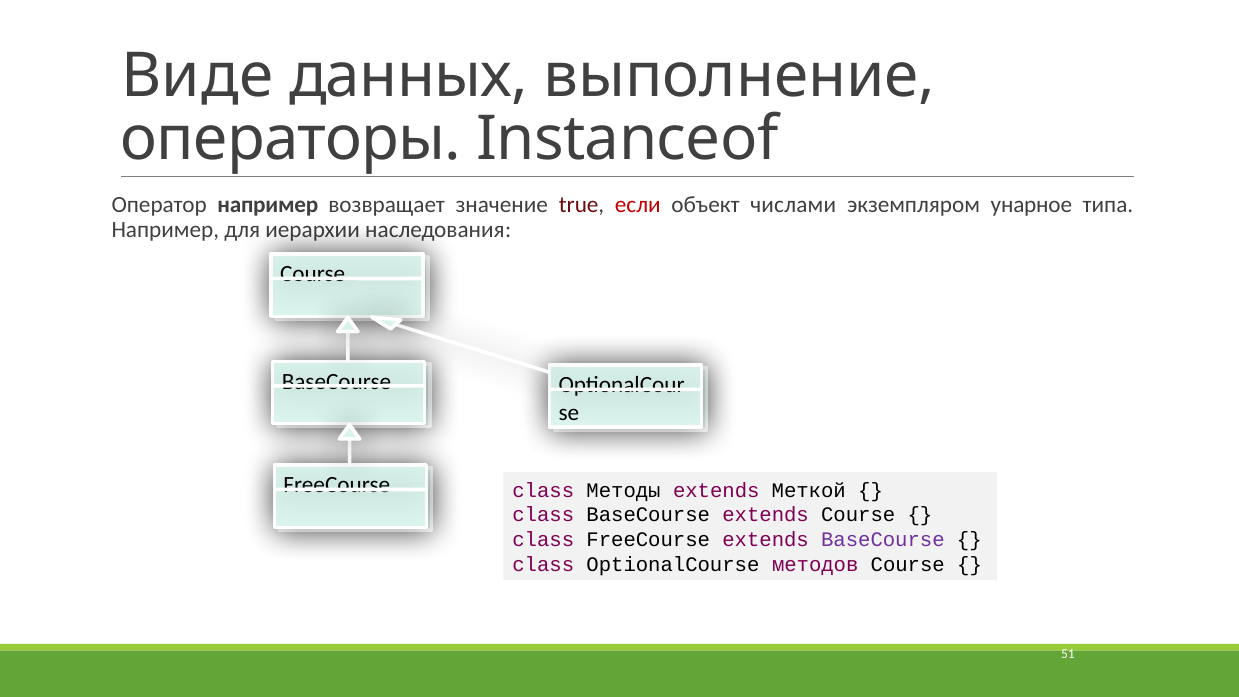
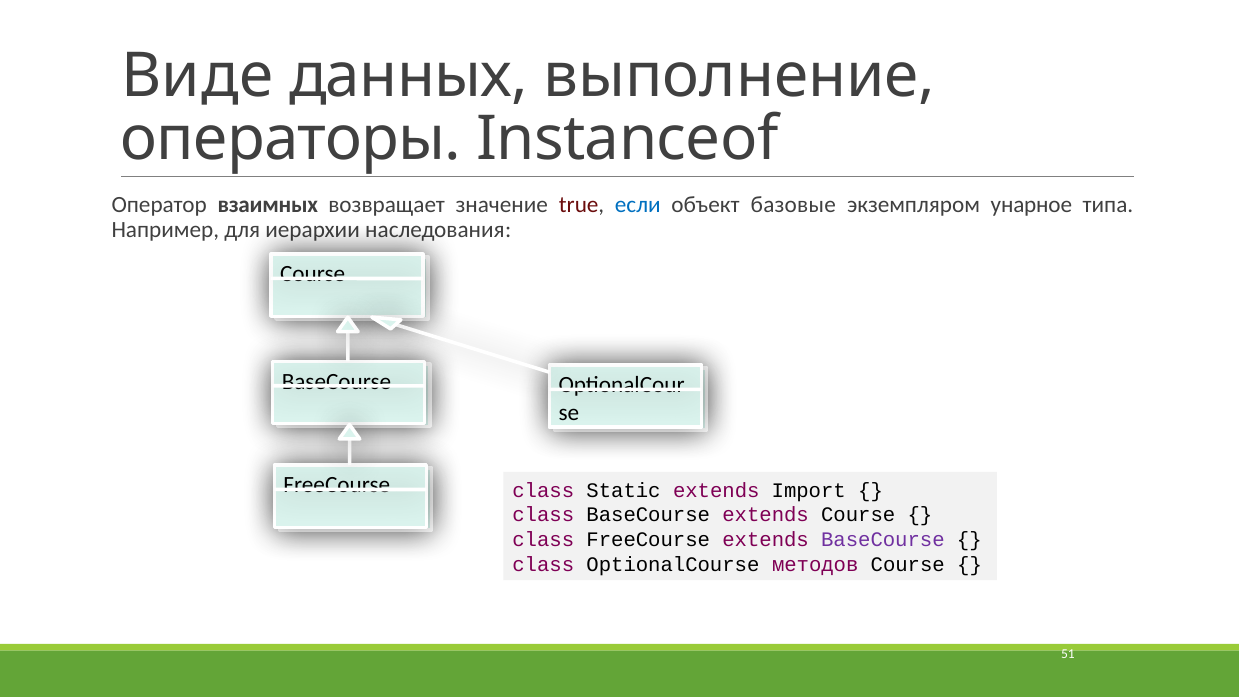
Оператор например: например -> взаимных (268, 205)
если colour: red -> blue (638, 205)
числами: числами -> базовые (793, 205)
Методы: Методы -> Static (624, 490)
Меткой: Меткой -> Import (809, 490)
